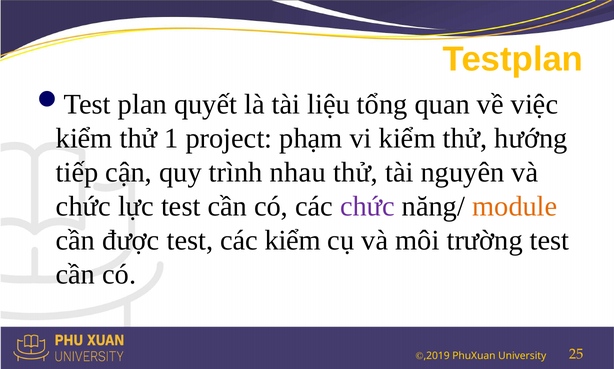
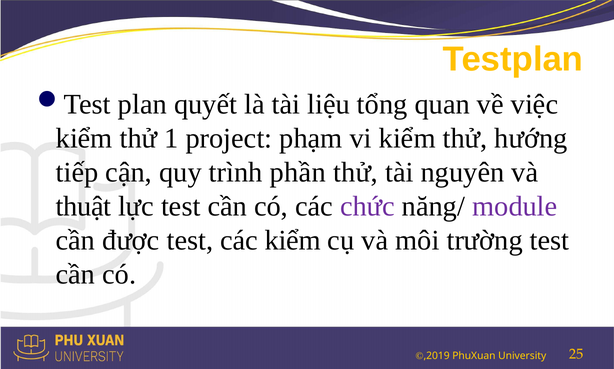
nhau: nhau -> phần (298, 173)
chức: chức -> thuật (84, 207)
module colour: orange -> purple (515, 207)
